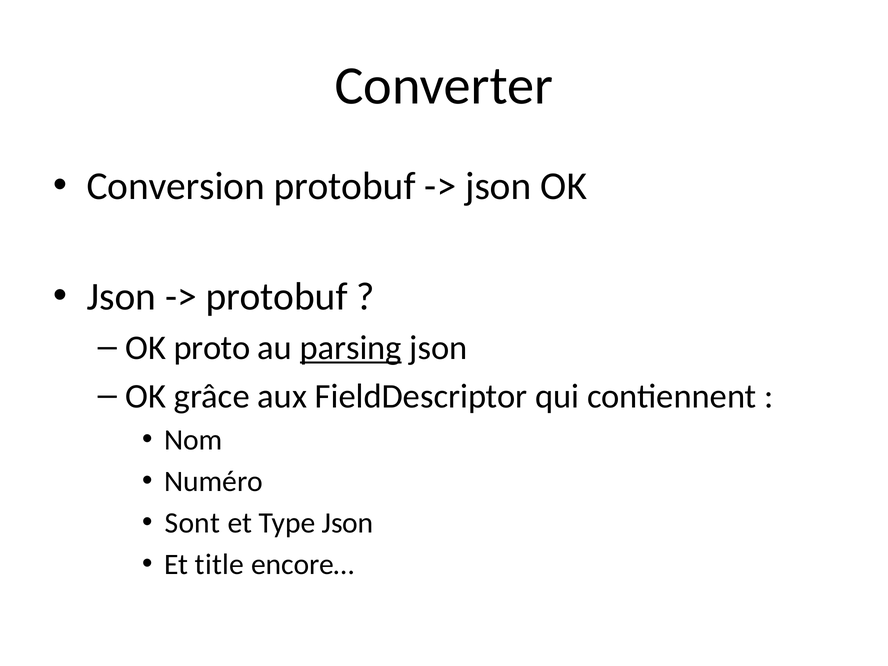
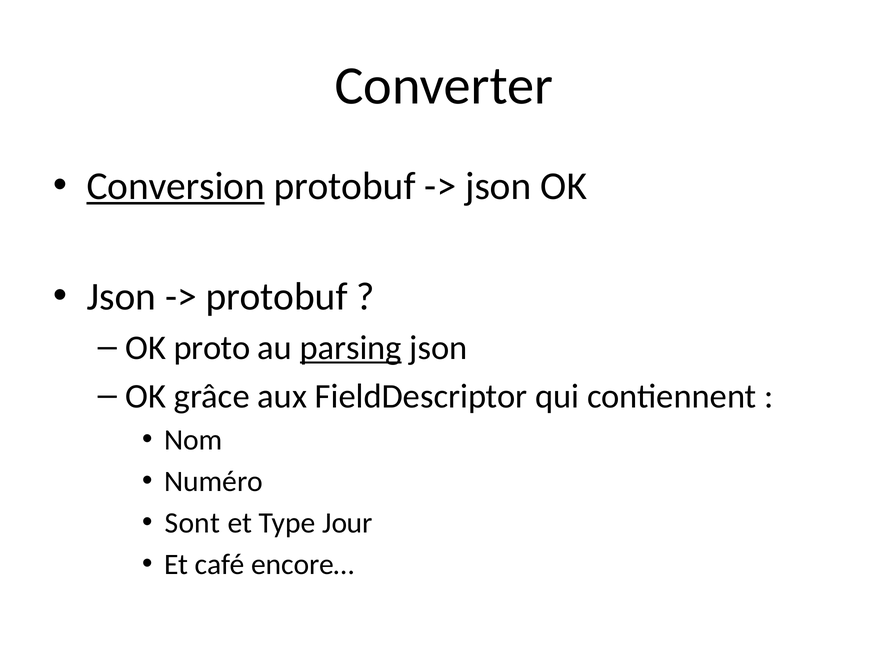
Conversion underline: none -> present (176, 186)
Type Json: Json -> Jour (347, 523)
title: title -> café (220, 564)
